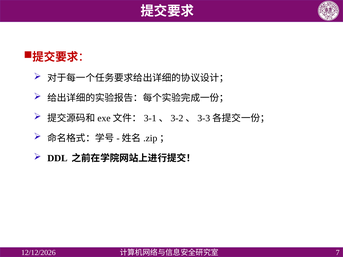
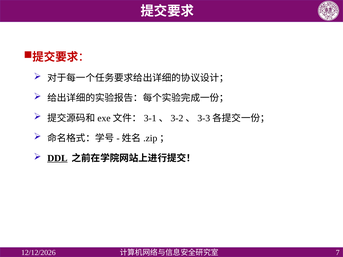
DDL underline: none -> present (57, 158)
